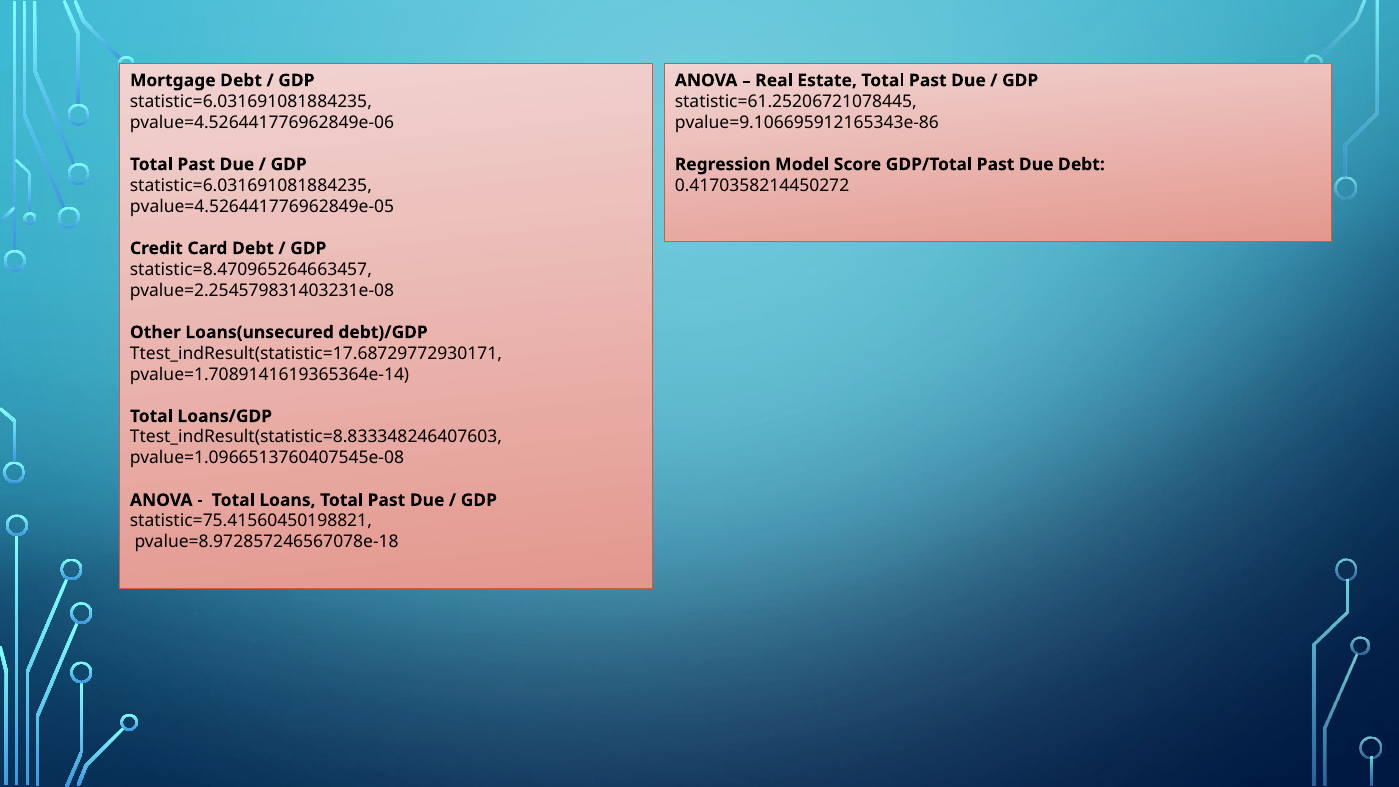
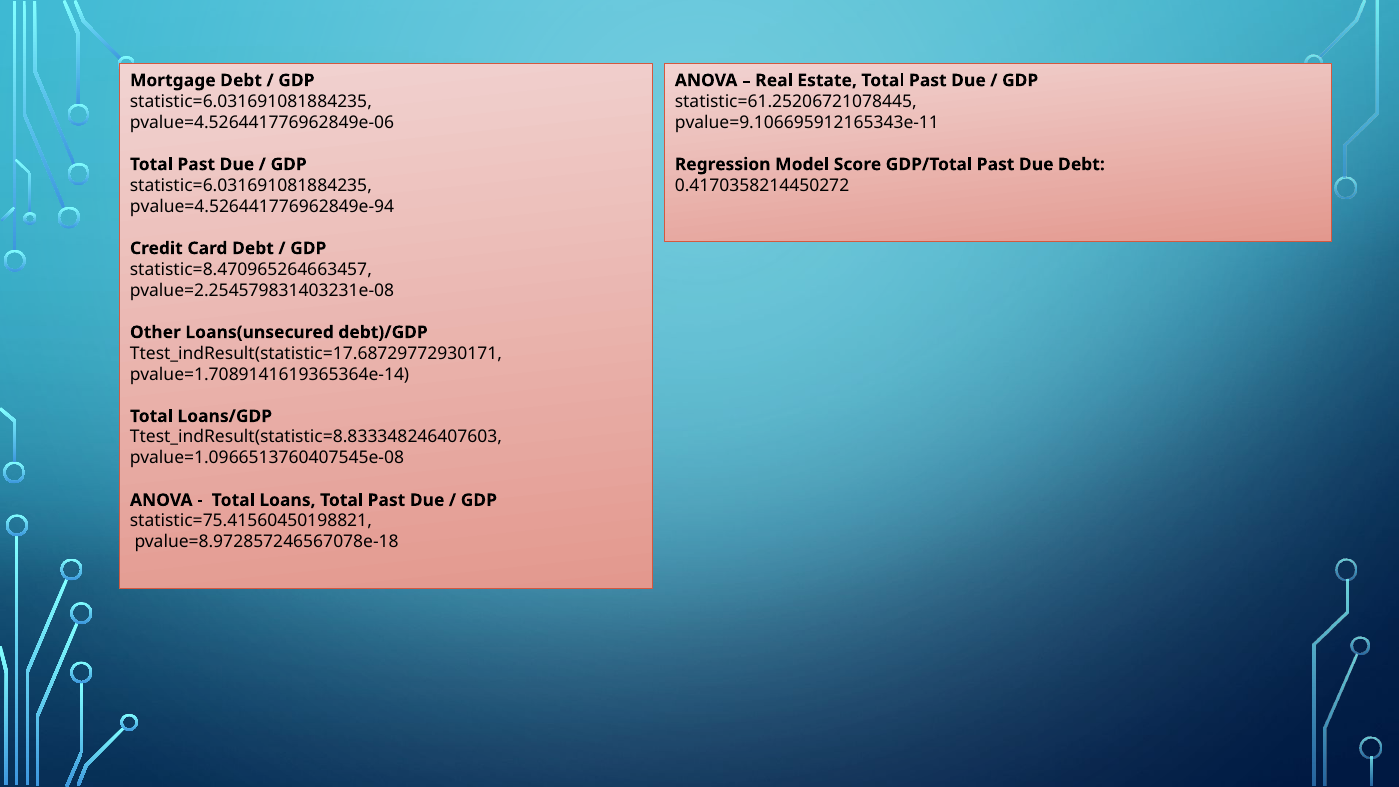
pvalue=9.106695912165343e-86: pvalue=9.106695912165343e-86 -> pvalue=9.106695912165343e-11 (807, 122)
pvalue=4.526441776962849e-05: pvalue=4.526441776962849e-05 -> pvalue=4.526441776962849e-94 (262, 206)
